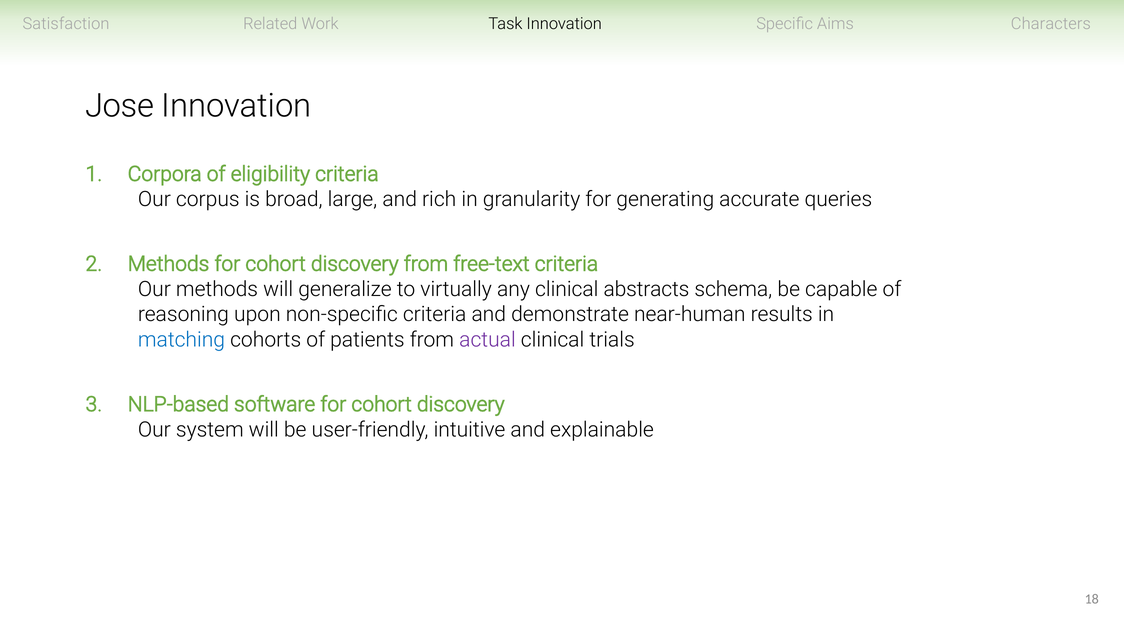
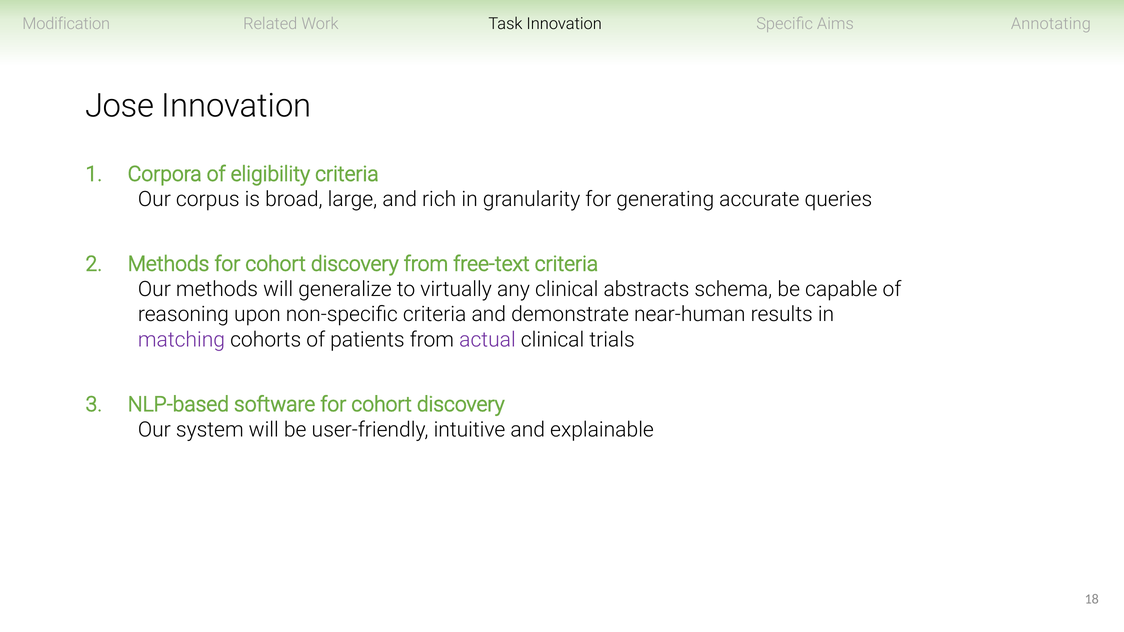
Satisfaction: Satisfaction -> Modification (66, 24)
Characters: Characters -> Annotating (1051, 24)
matching colour: blue -> purple (181, 340)
